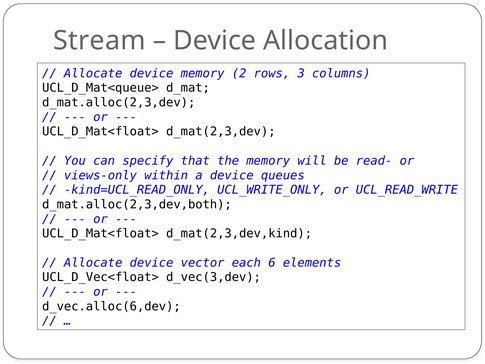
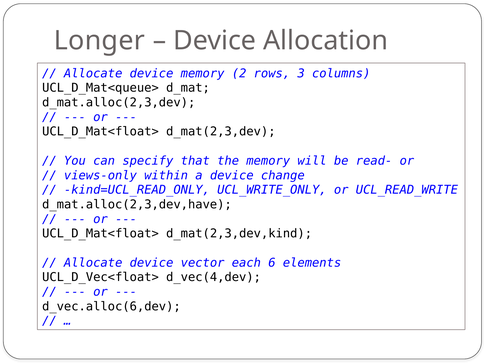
Stream: Stream -> Longer (99, 41)
queues: queues -> change (283, 175)
d_mat.alloc(2,3,dev,both: d_mat.alloc(2,3,dev,both -> d_mat.alloc(2,3,dev,have (137, 204)
d_vec(3,dev: d_vec(3,dev -> d_vec(4,dev (214, 277)
